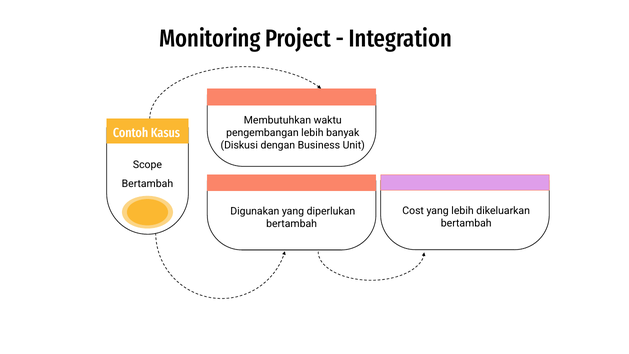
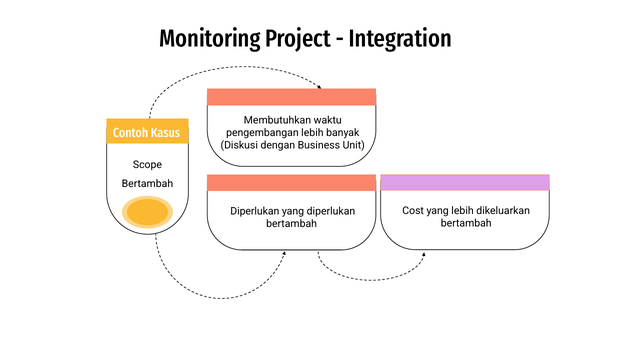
Digunakan: Digunakan -> Diperlukan (255, 211)
